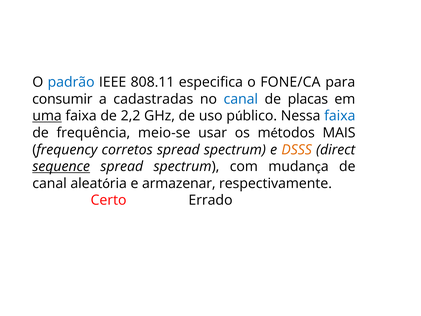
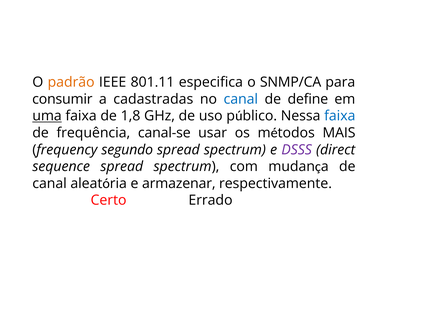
padrão colour: blue -> orange (71, 82)
808.11: 808.11 -> 801.11 (153, 82)
FONE/CA: FONE/CA -> SNMP/CA (291, 82)
placas: placas -> define (308, 99)
2,2: 2,2 -> 1,8 (131, 116)
meio-se: meio-se -> canal-se (164, 133)
corretos: corretos -> segundo (127, 150)
DSSS colour: orange -> purple (297, 150)
sequence underline: present -> none (61, 166)
